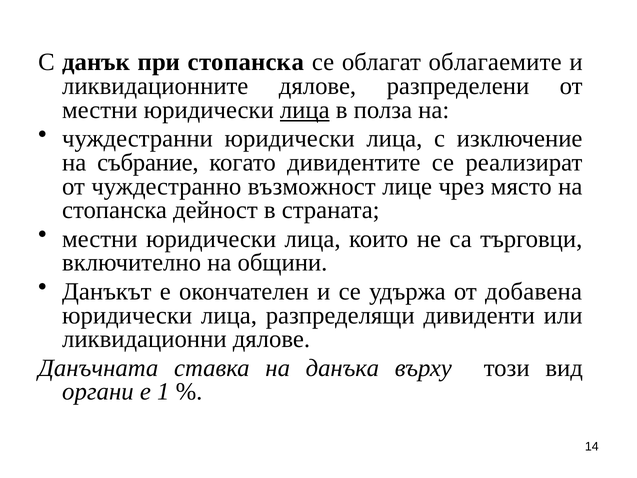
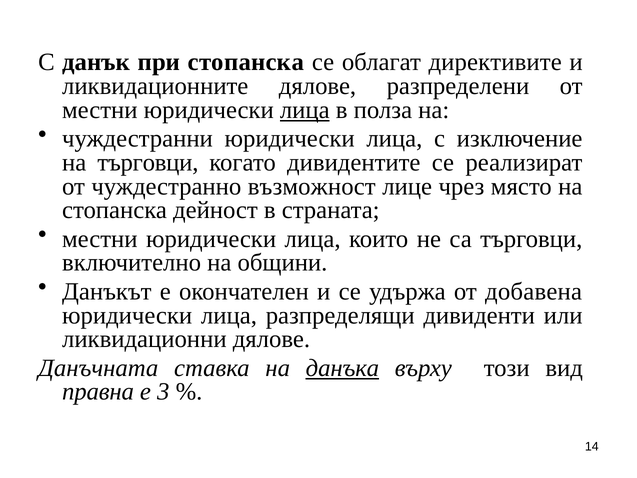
облагаемите: облагаемите -> директивите (495, 62)
на събрание: събрание -> търговци (148, 162)
данъка underline: none -> present (342, 368)
органи: органи -> правна (98, 392)
1: 1 -> 3 (163, 392)
